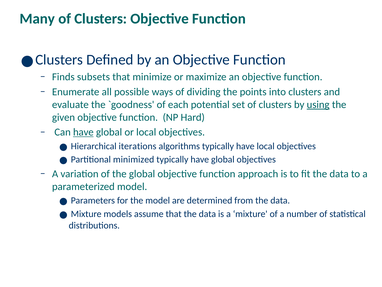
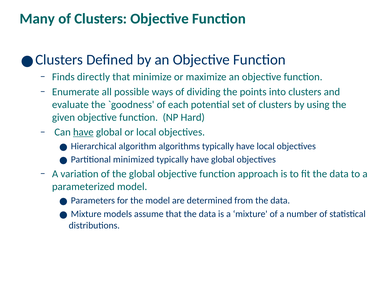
subsets: subsets -> directly (93, 77)
using underline: present -> none (318, 104)
iterations: iterations -> algorithm (138, 146)
